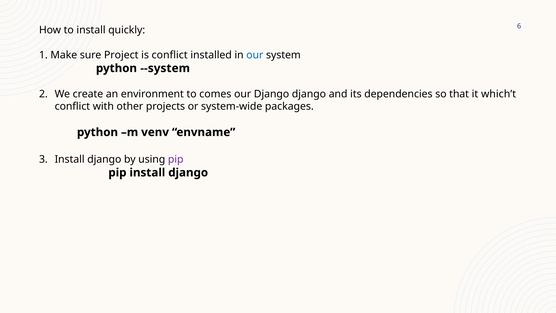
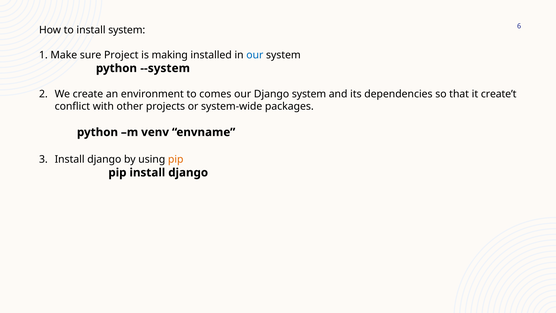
install quickly: quickly -> system (127, 30)
is conflict: conflict -> making (170, 55)
Django django: django -> system (309, 94)
which’t: which’t -> create’t (499, 94)
pip colour: purple -> orange (176, 159)
